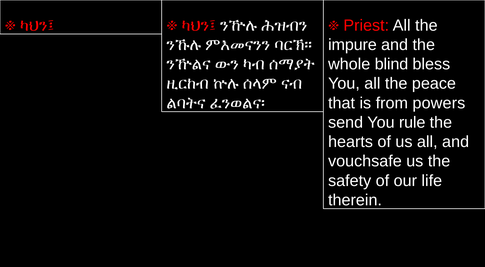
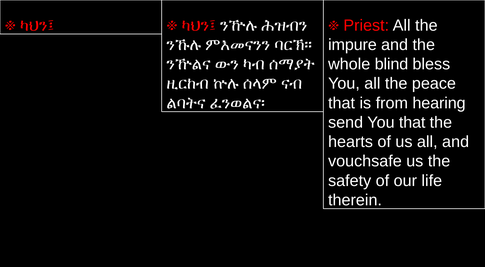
powers: powers -> hearing (439, 103)
You rule: rule -> that (412, 122)
